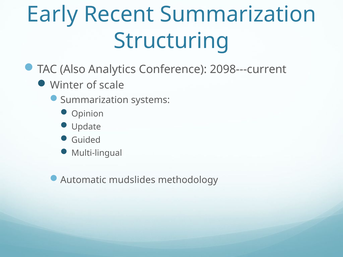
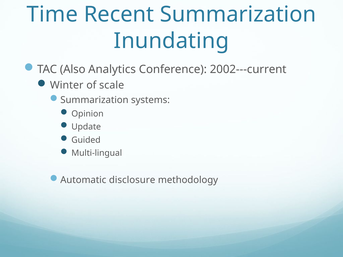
Early: Early -> Time (52, 15)
Structuring: Structuring -> Inundating (171, 41)
2098---current: 2098---current -> 2002---current (248, 69)
mudslides: mudslides -> disclosure (132, 180)
